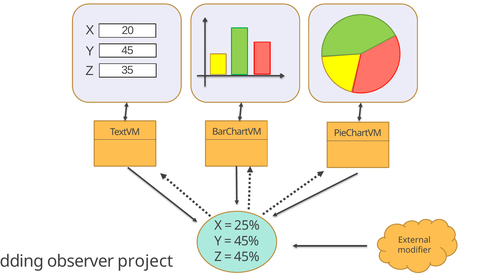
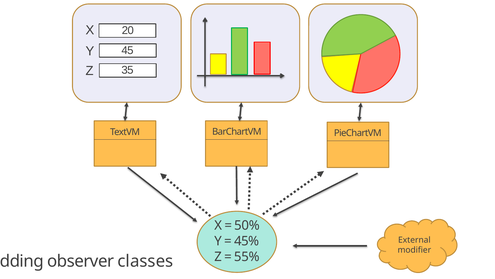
25%: 25% -> 50% (247, 225)
45%: 45% -> 55% (247, 256)
project: project -> classes (145, 261)
